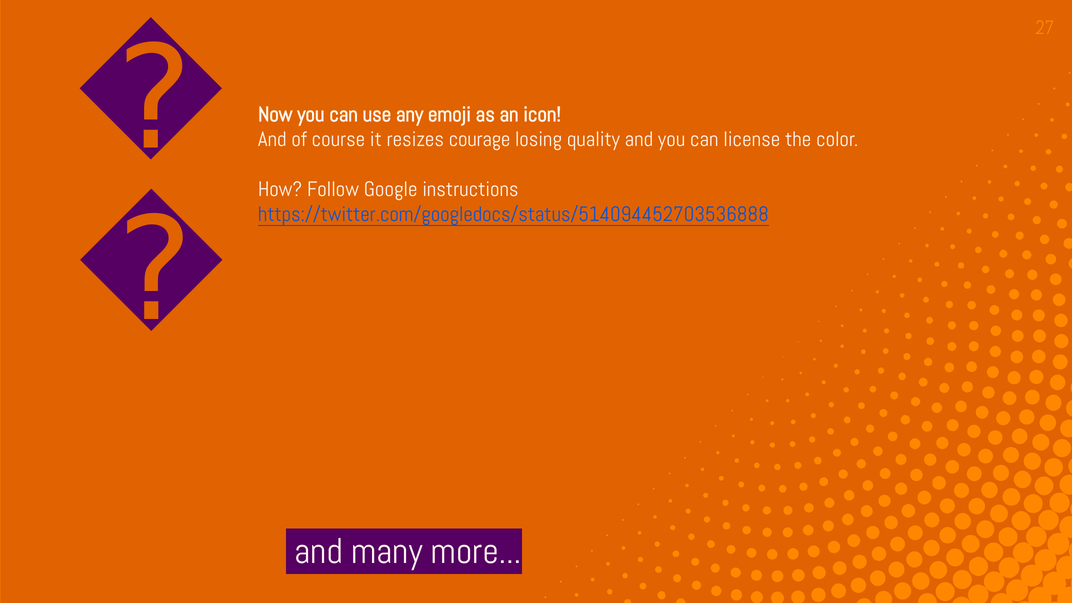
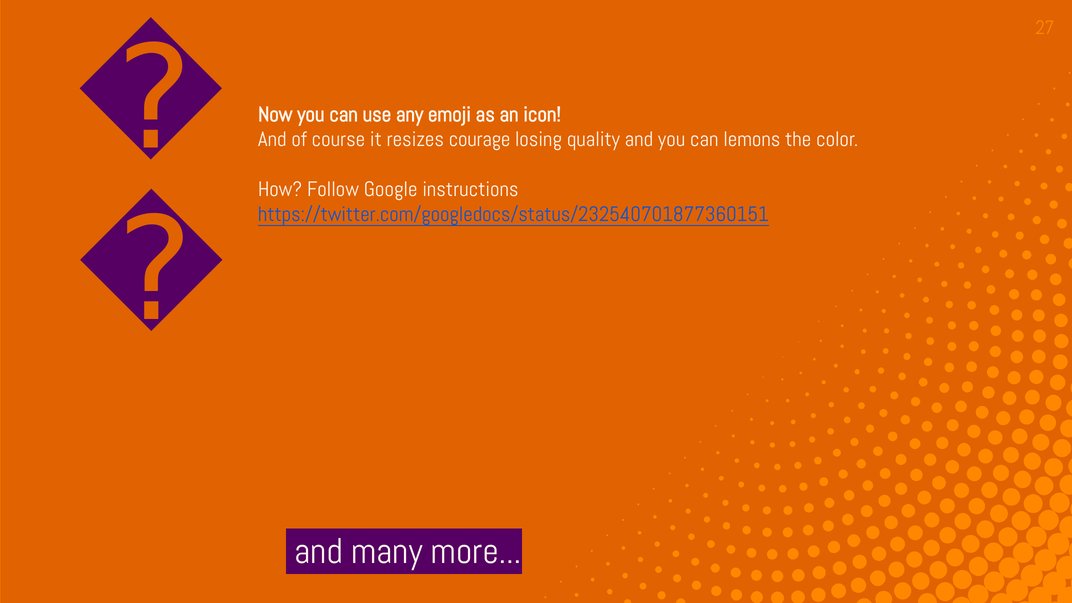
license: license -> lemons (752, 139)
https://twitter.com/googledocs/status/514094452703536888: https://twitter.com/googledocs/status/514094452703536888 -> https://twitter.com/googledocs/status/232540701877360151 (513, 214)
